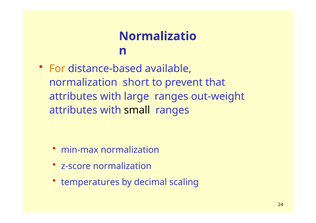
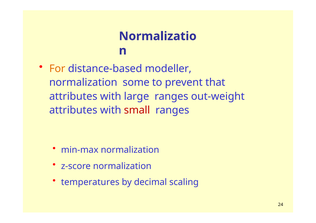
available: available -> modeller (168, 69)
short: short -> some (136, 83)
small colour: black -> red (137, 110)
